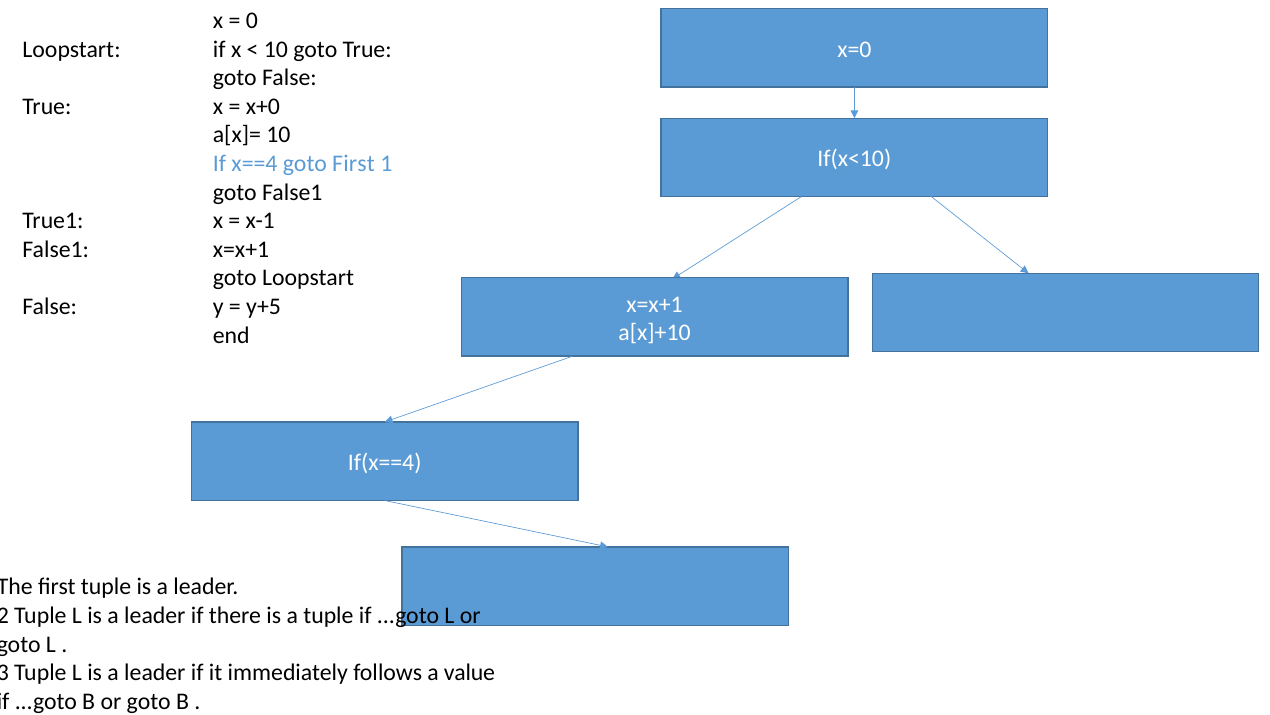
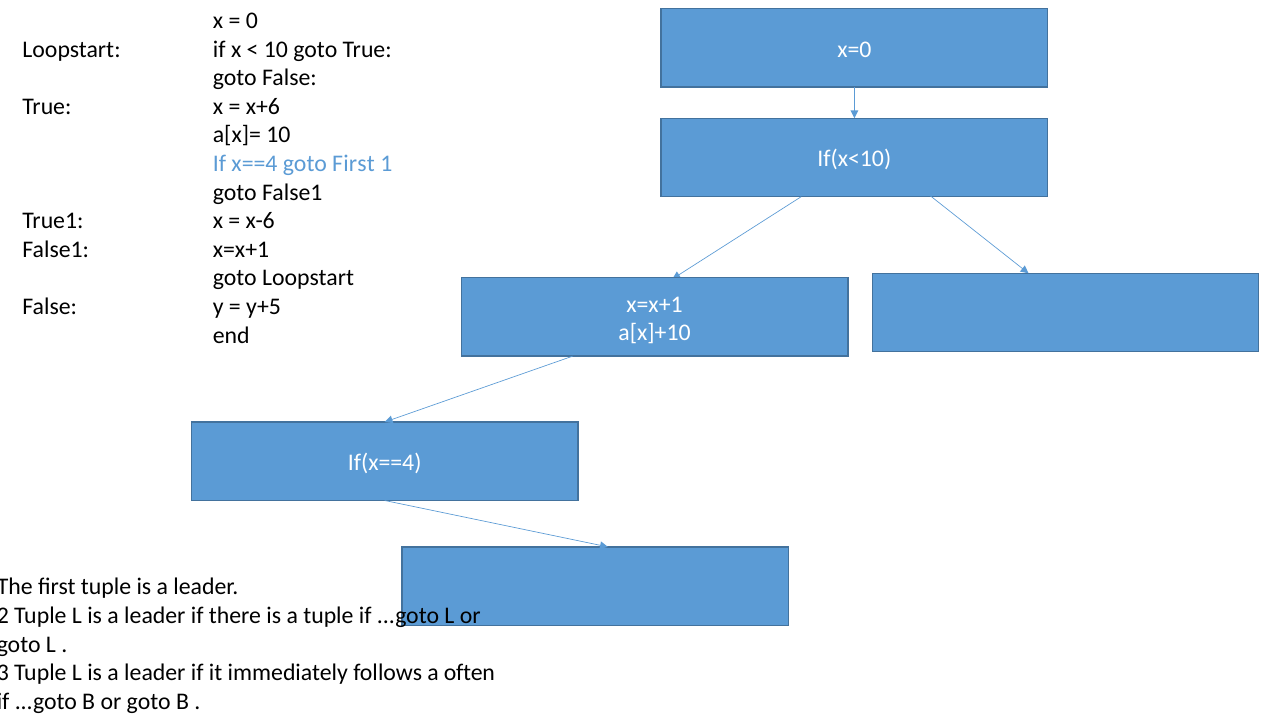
x+0: x+0 -> x+6 (263, 106)
x-1: x-1 -> x-6 (260, 221)
value: value -> often (469, 672)
